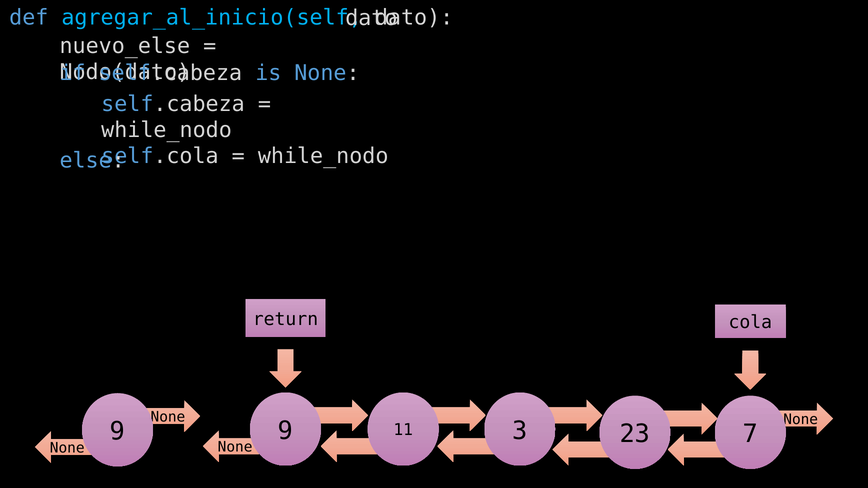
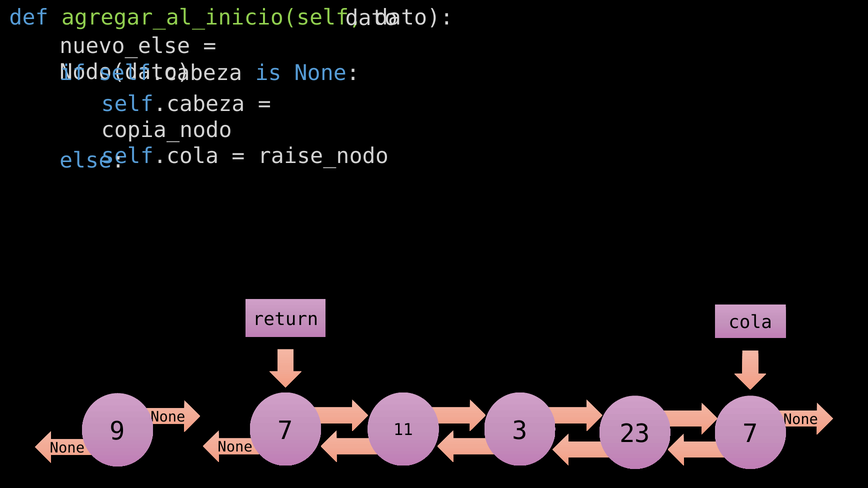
agregar_al_inicio(self colour: light blue -> light green (212, 18)
while_nodo: while_nodo -> copia_nodo (167, 130)
while_nodo: while_nodo -> raise_nodo (323, 156)
9 9: 9 -> 7 (285, 431)
